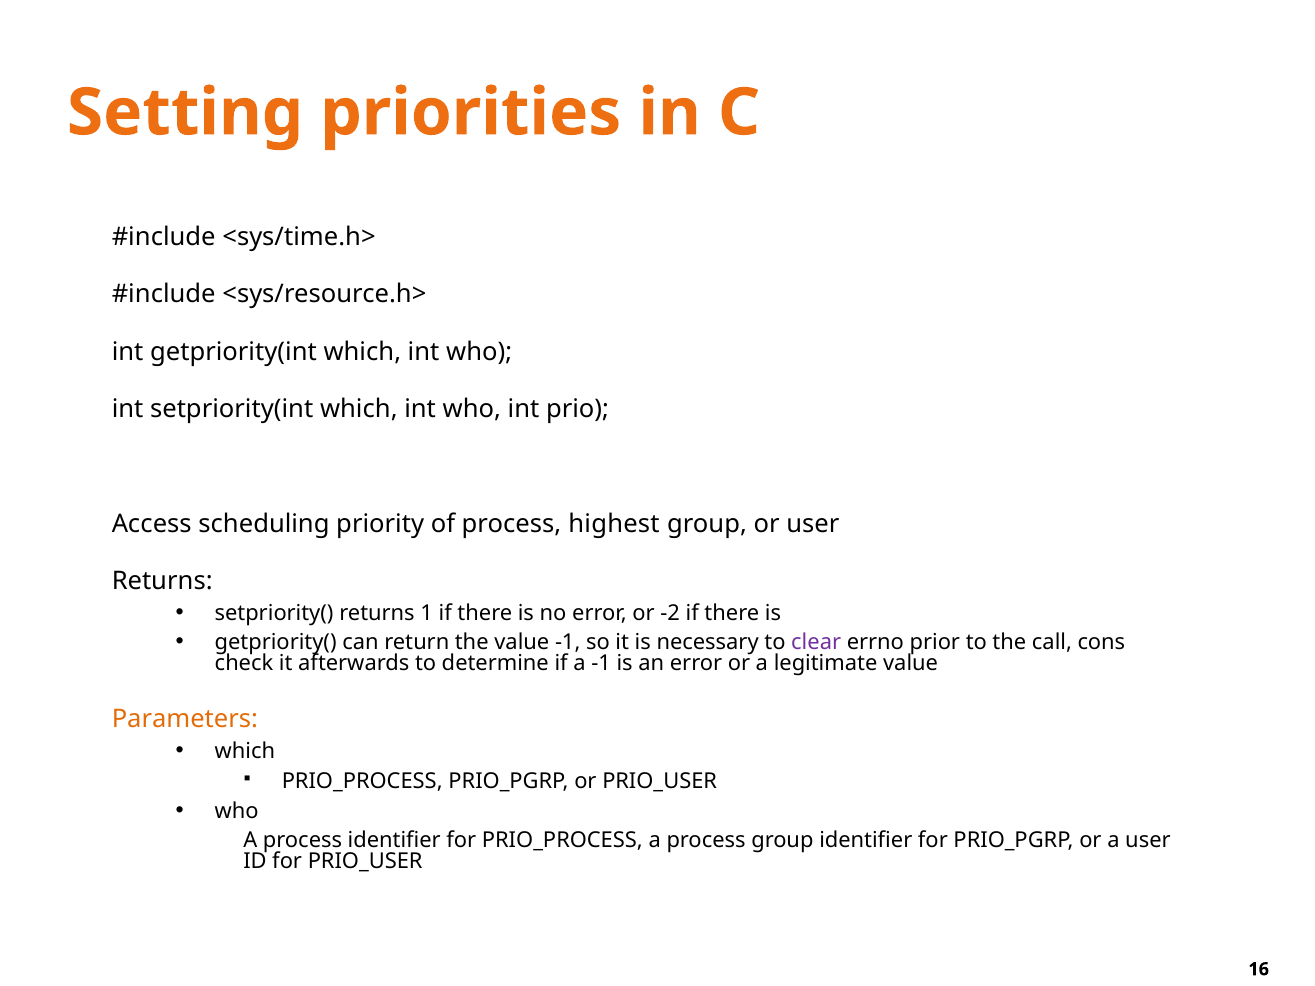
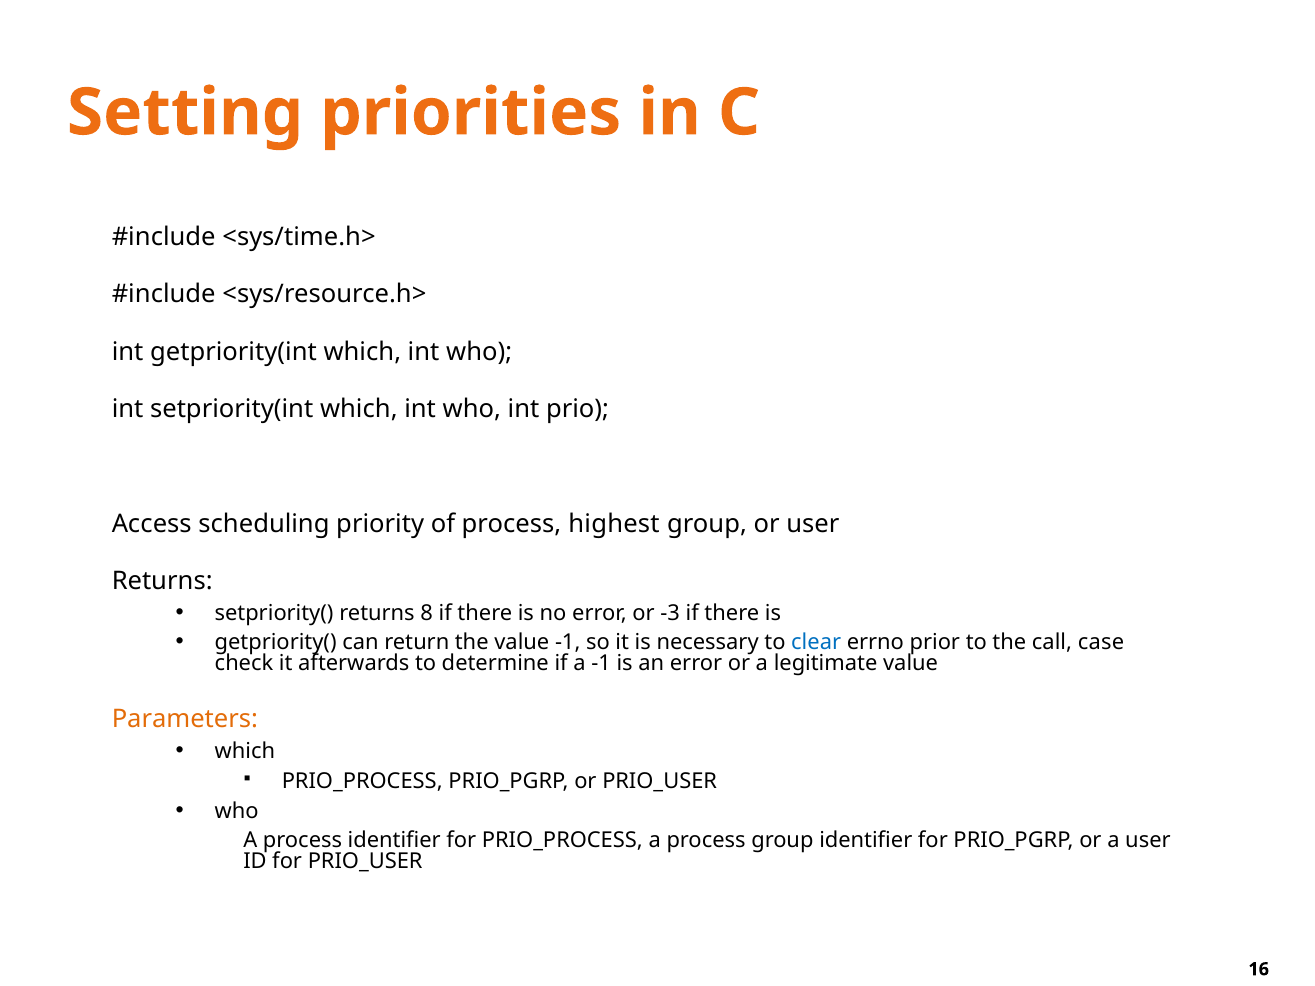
1: 1 -> 8 (427, 613)
-2: -2 -> -3 (670, 613)
clear colour: purple -> blue (816, 643)
cons: cons -> case (1101, 643)
